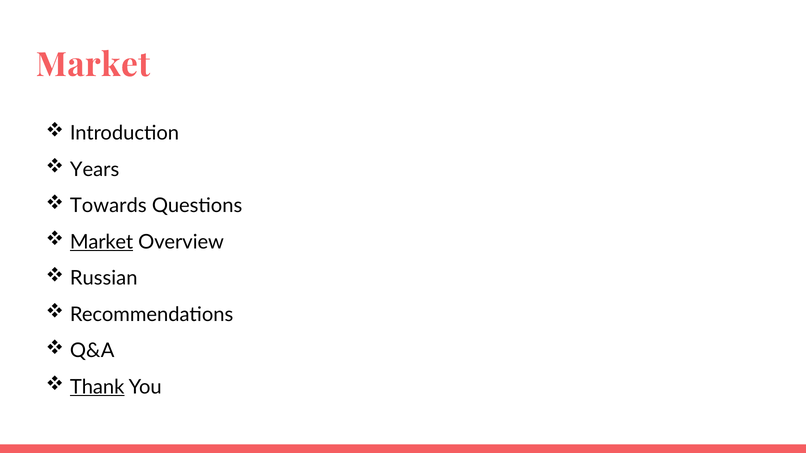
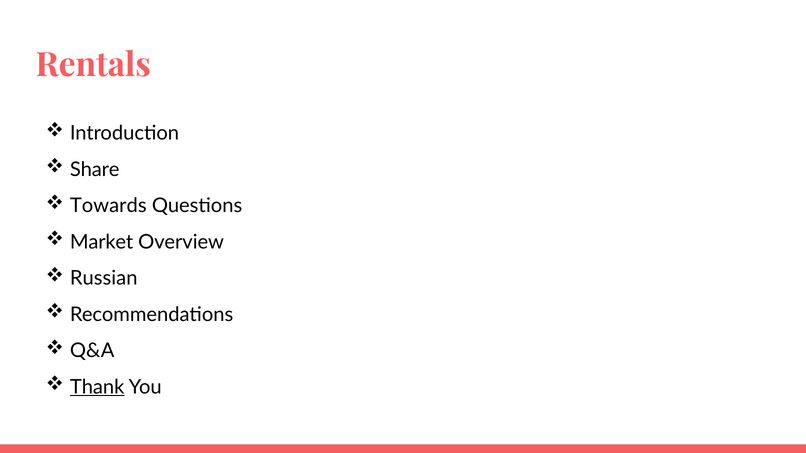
Market: Market -> Rentals (93, 65)
Years: Years -> Share (95, 170)
Market underline: present -> none (102, 242)
